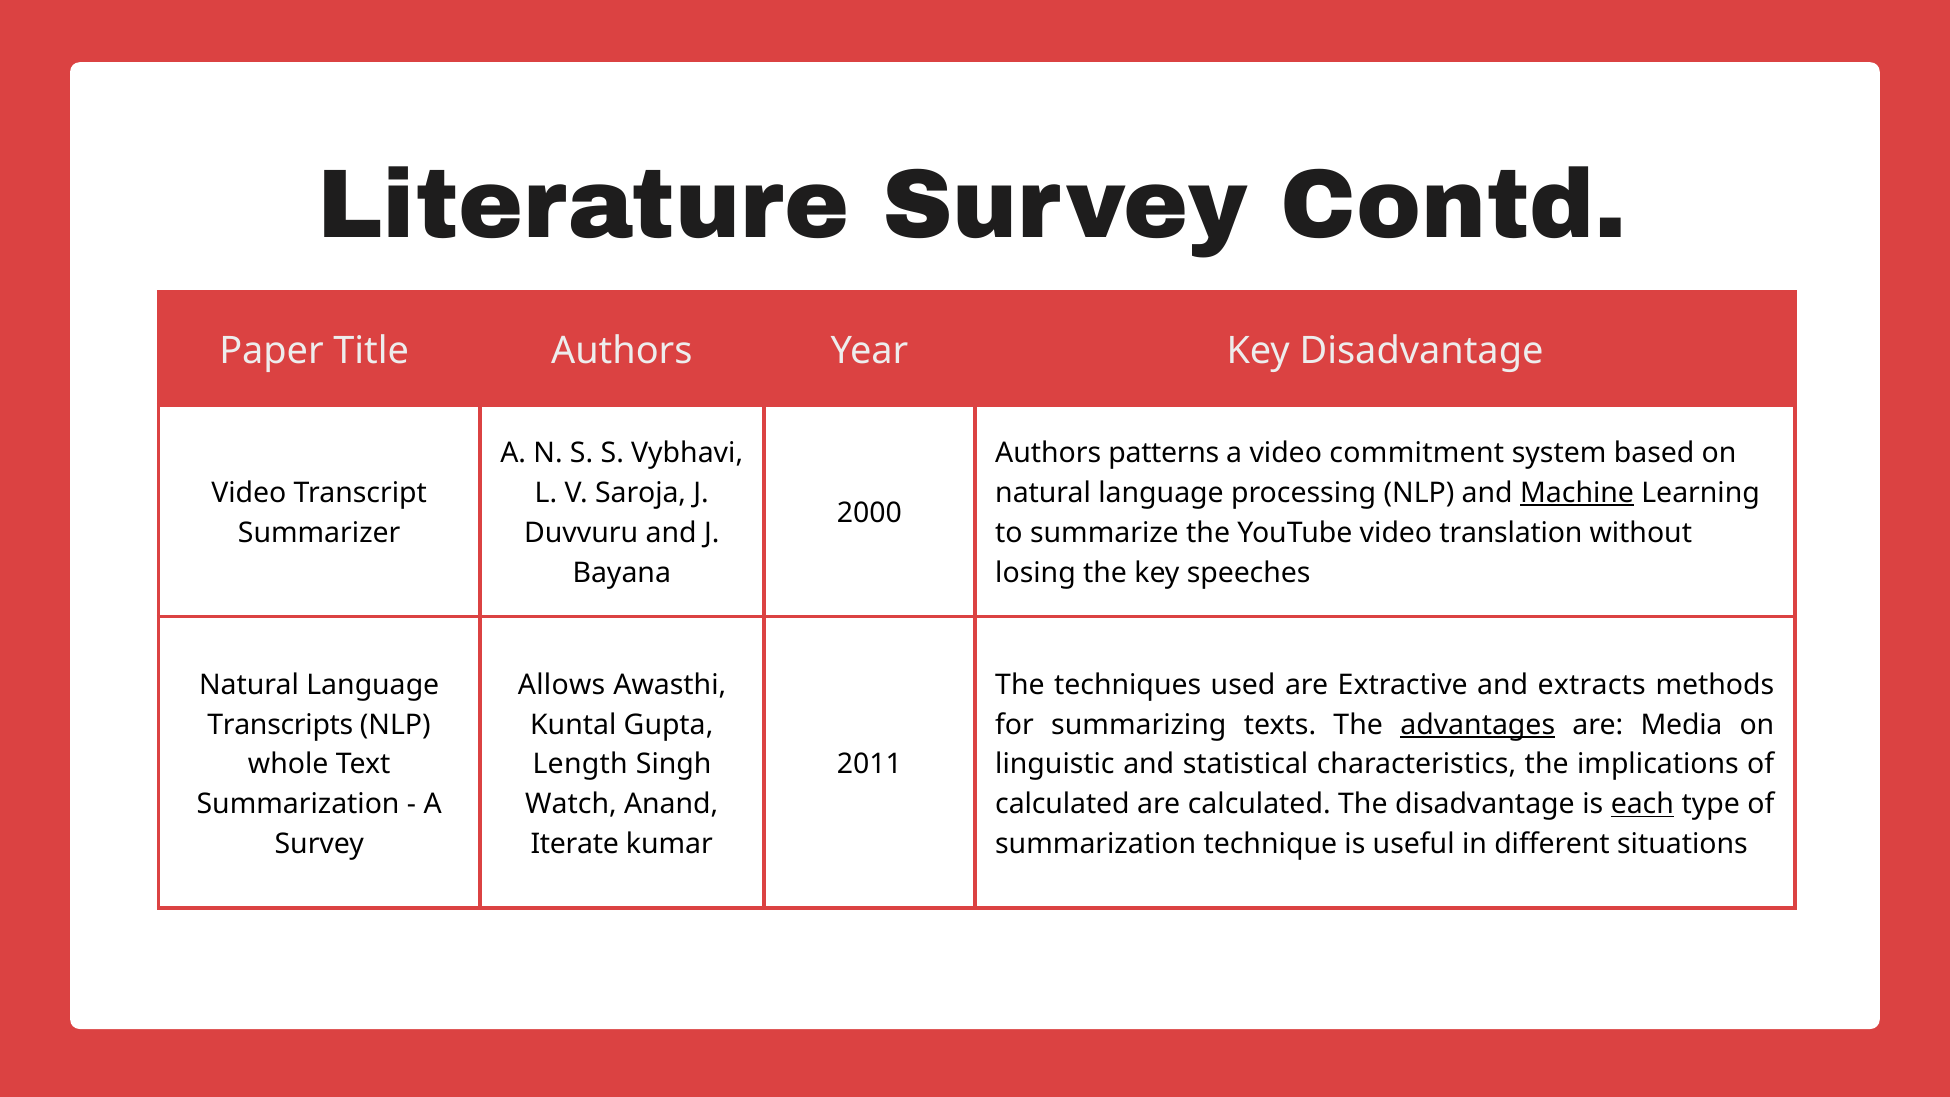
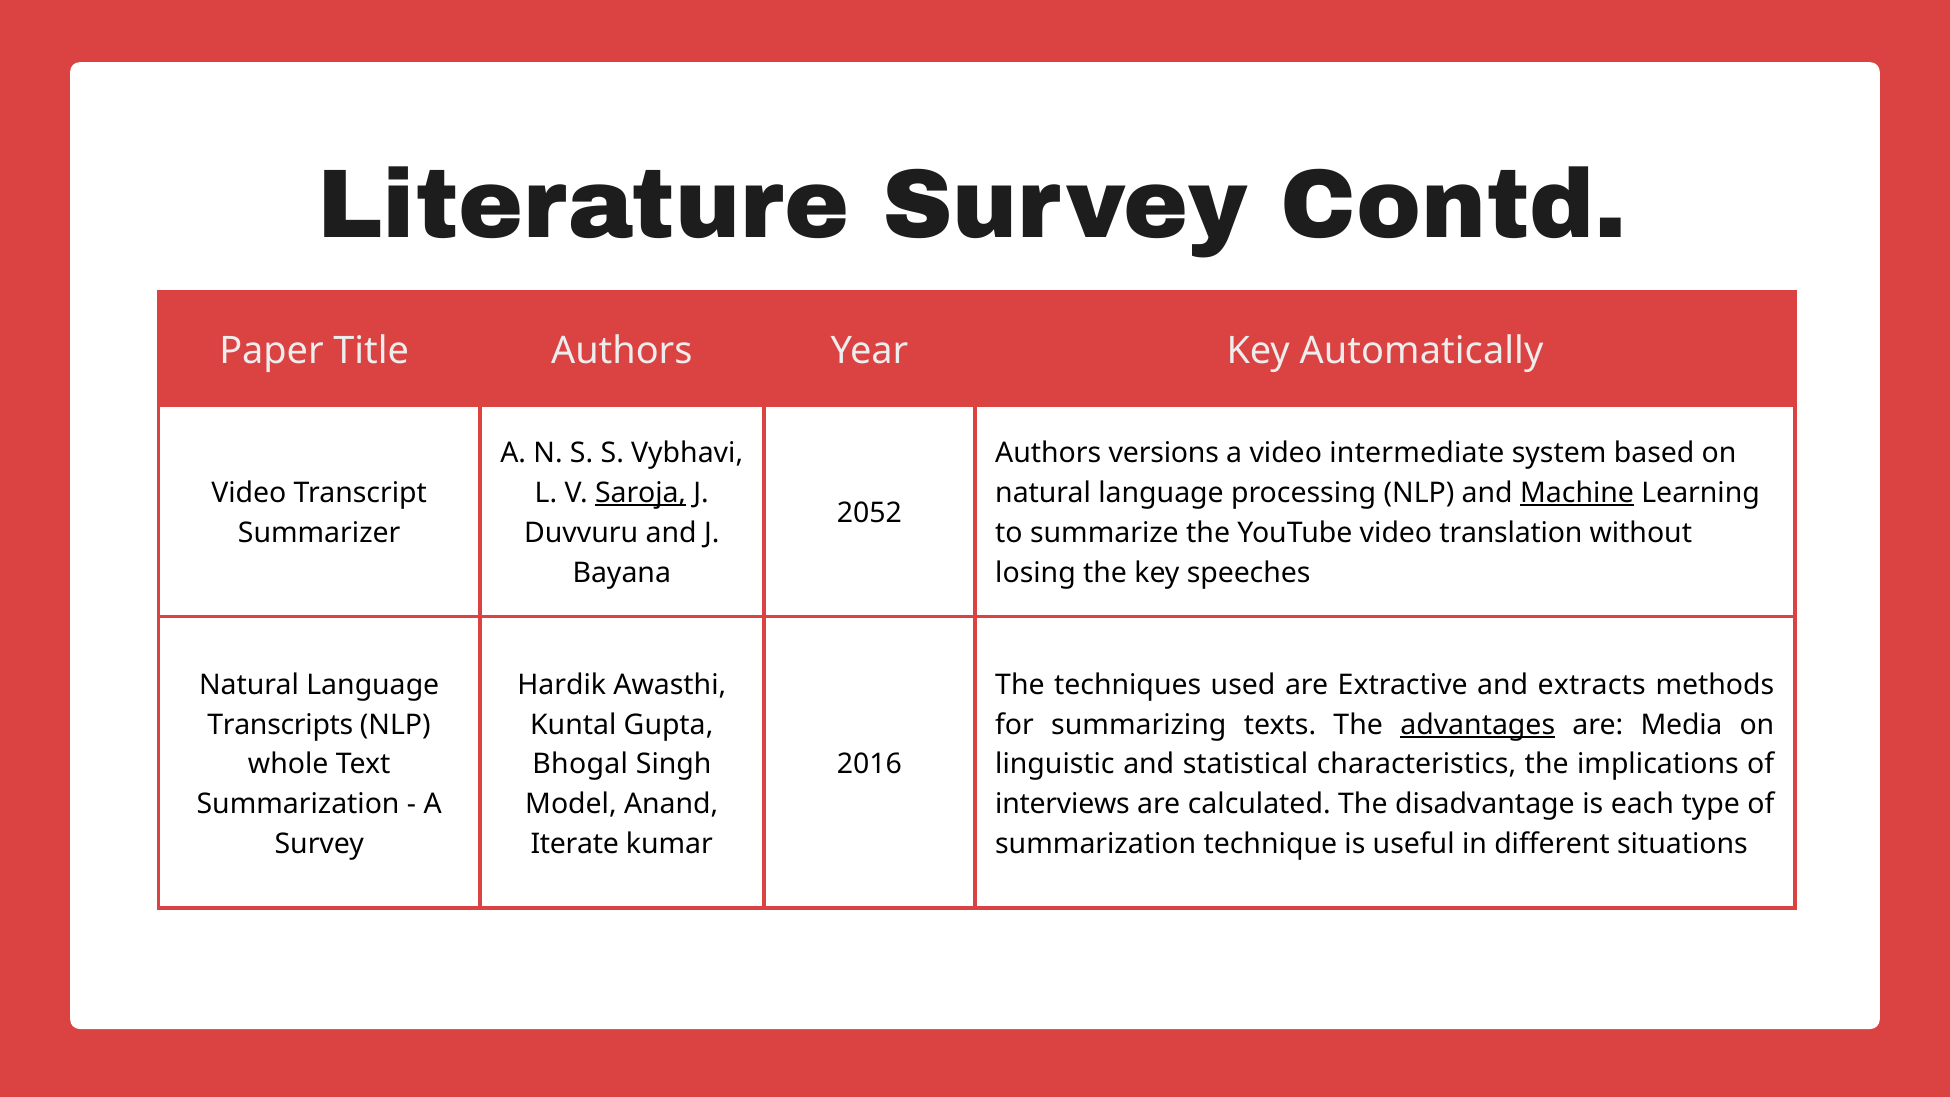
Key Disadvantage: Disadvantage -> Automatically (1422, 351)
patterns: patterns -> versions (1164, 453)
commitment: commitment -> intermediate (1417, 453)
Saroja underline: none -> present (641, 493)
2000: 2000 -> 2052 (869, 513)
Allows: Allows -> Hardik (562, 685)
Length: Length -> Bhogal (580, 764)
2011: 2011 -> 2016 (869, 764)
Watch: Watch -> Model (571, 804)
calculated: calculated -> interviews (1063, 804)
each underline: present -> none (1642, 804)
